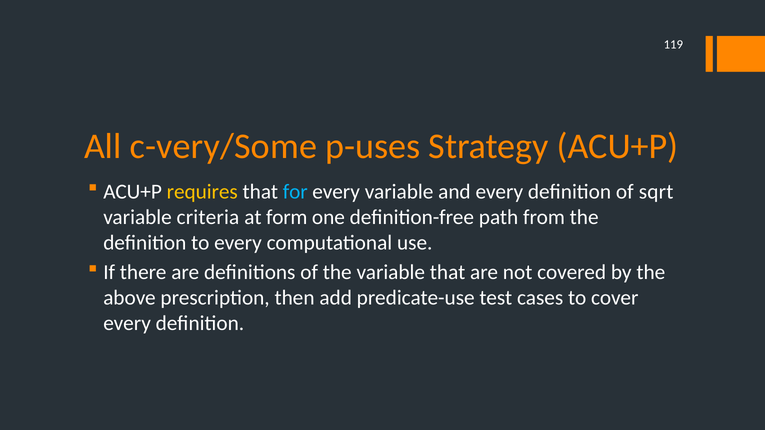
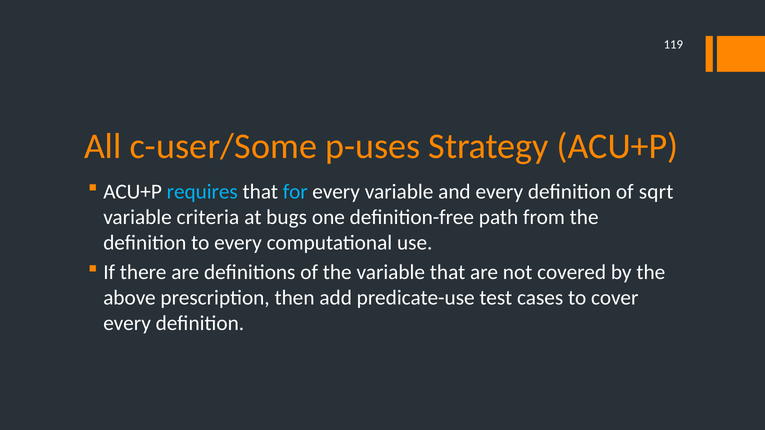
c-very/Some: c-very/Some -> c-user/Some (223, 146)
requires colour: yellow -> light blue (202, 192)
form: form -> bugs (287, 217)
